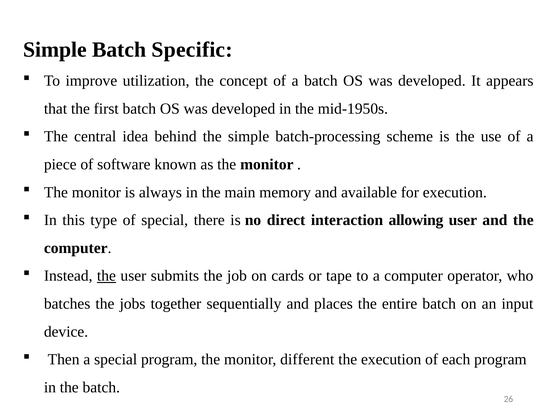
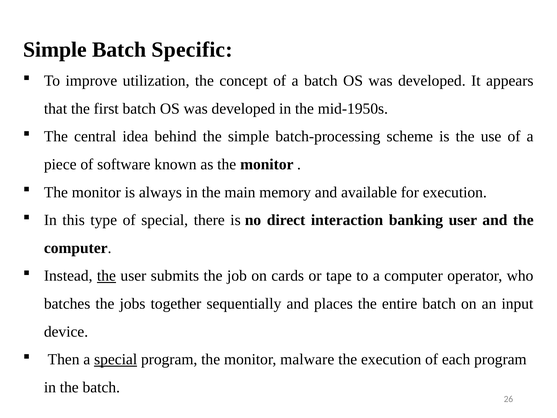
allowing: allowing -> banking (416, 220)
special underline: none -> present (116, 359)
different: different -> malware (307, 359)
